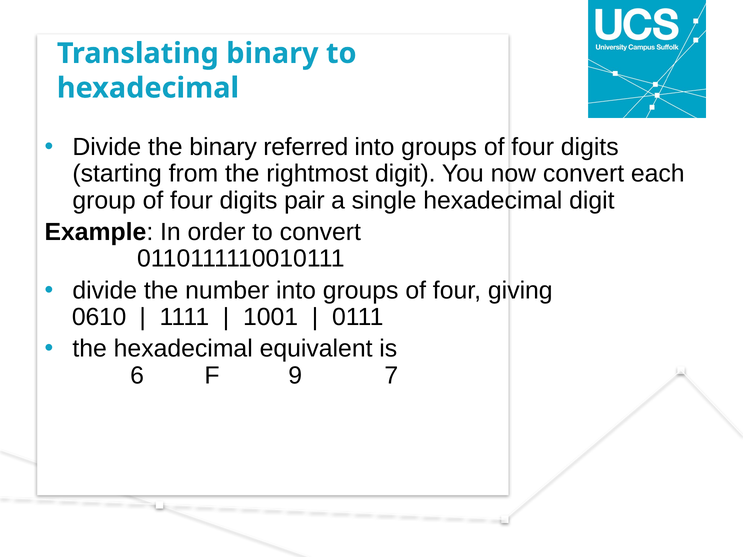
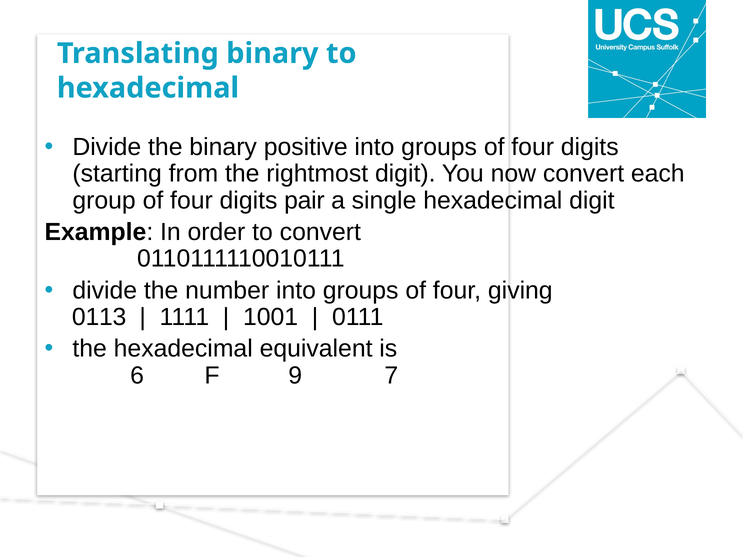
referred: referred -> positive (306, 147)
0610: 0610 -> 0113 (99, 317)
